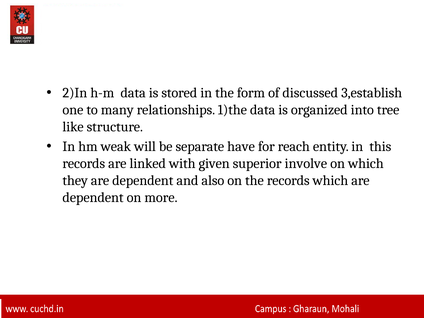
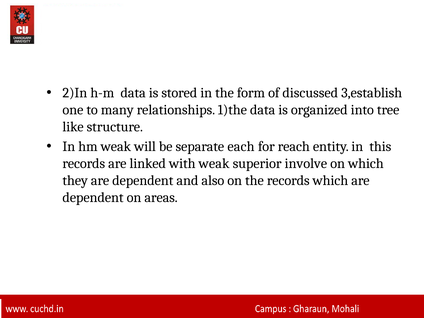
have: have -> each (241, 147)
with given: given -> weak (214, 163)
more: more -> areas (161, 197)
